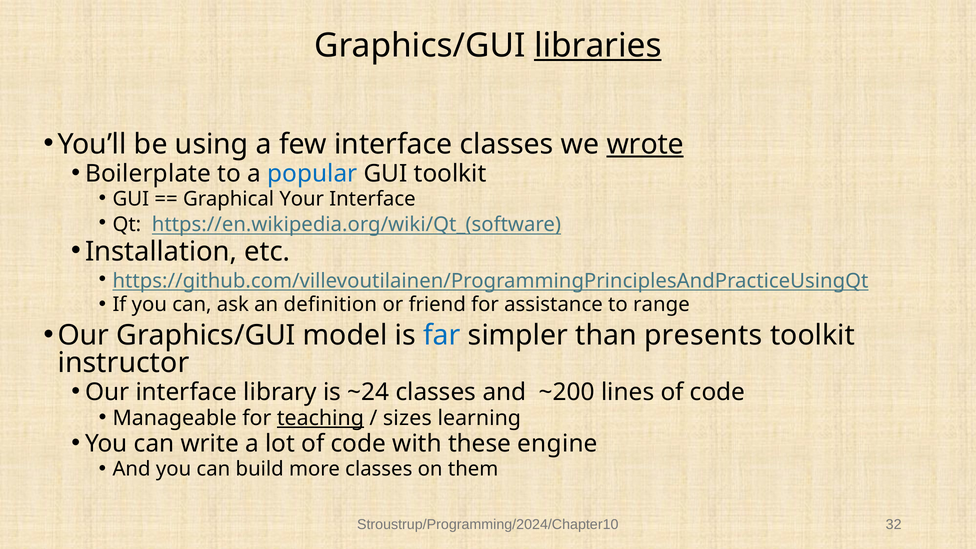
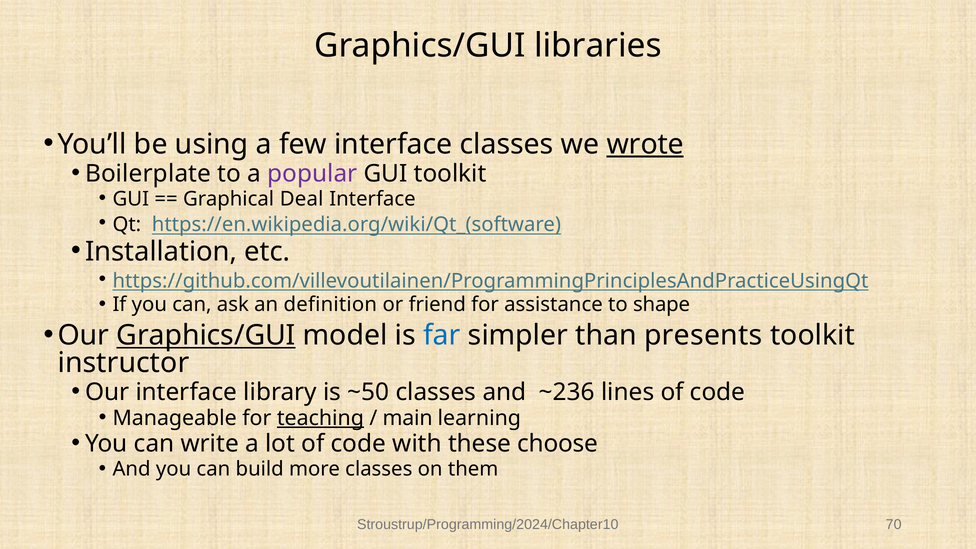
libraries underline: present -> none (598, 46)
popular colour: blue -> purple (312, 174)
Your: Your -> Deal (302, 199)
range: range -> shape (662, 305)
Graphics/GUI underline: none -> present (206, 335)
~24: ~24 -> ~50 (368, 392)
~200: ~200 -> ~236 (567, 392)
sizes: sizes -> main (408, 418)
engine: engine -> choose (558, 444)
32: 32 -> 70 (894, 524)
